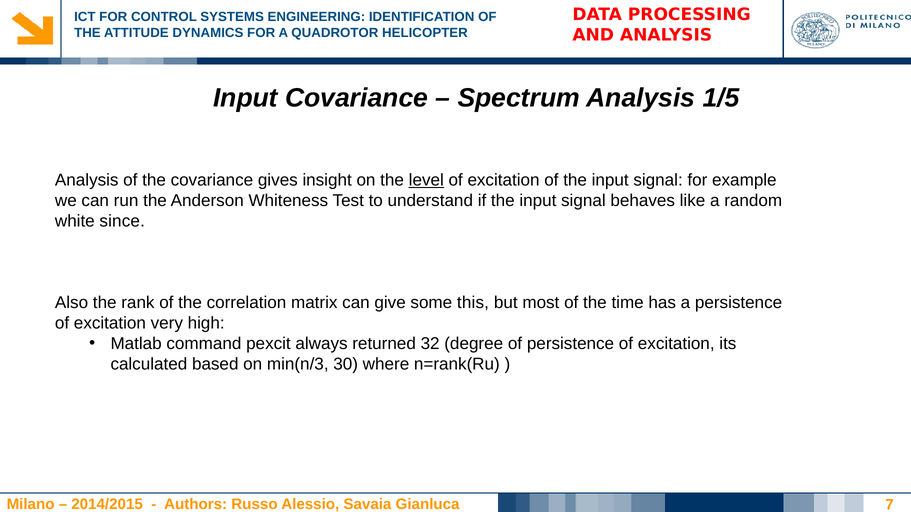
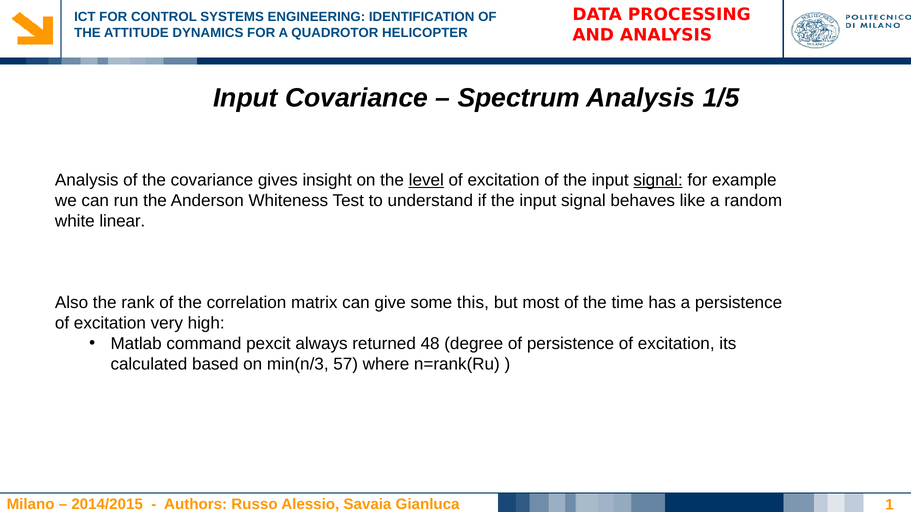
signal underline: none -> present (658, 180)
since: since -> linear (122, 221)
32: 32 -> 48 (430, 344)
30: 30 -> 57 (346, 365)
7: 7 -> 1 (890, 505)
